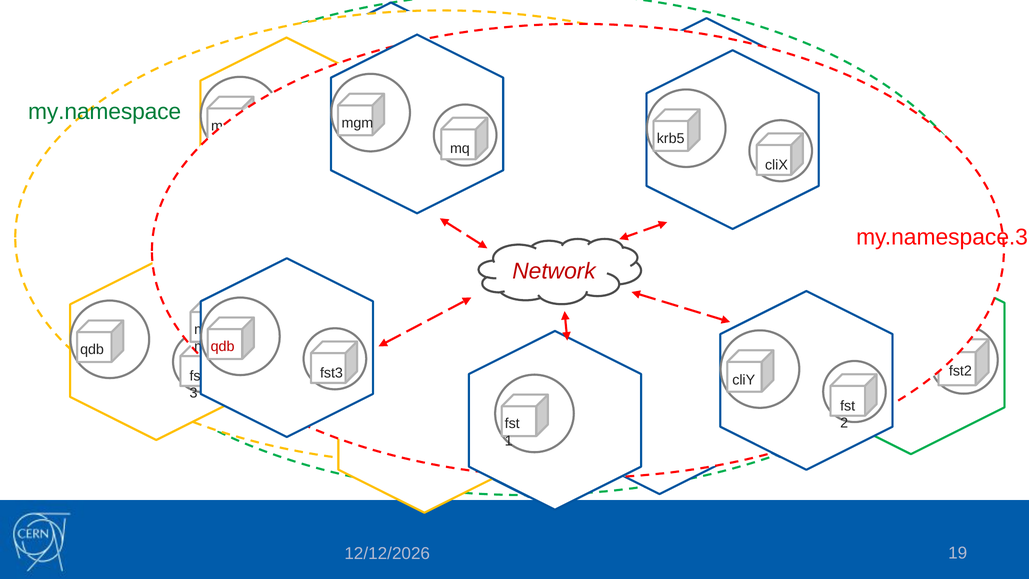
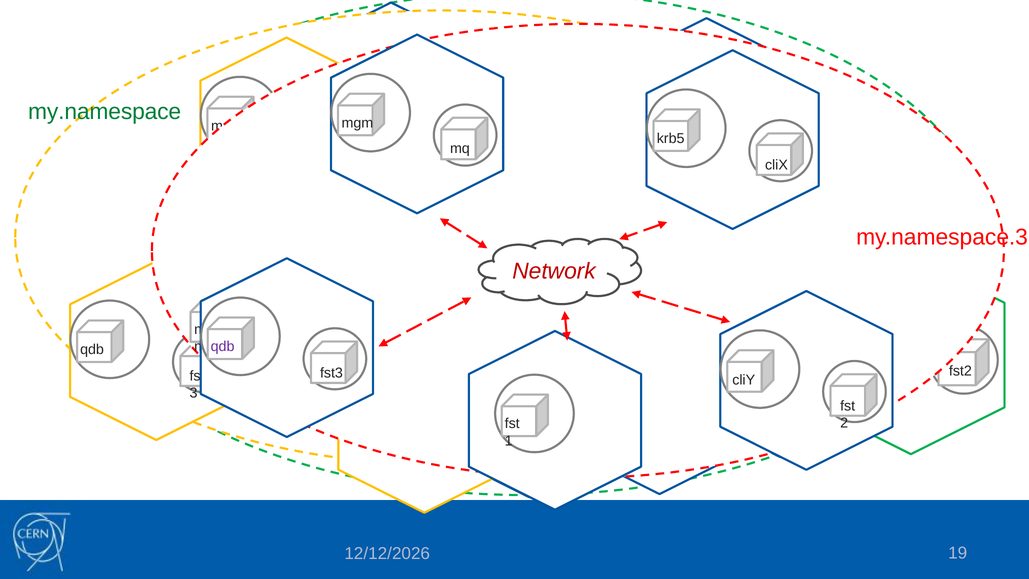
qdb colour: red -> purple (223, 346)
